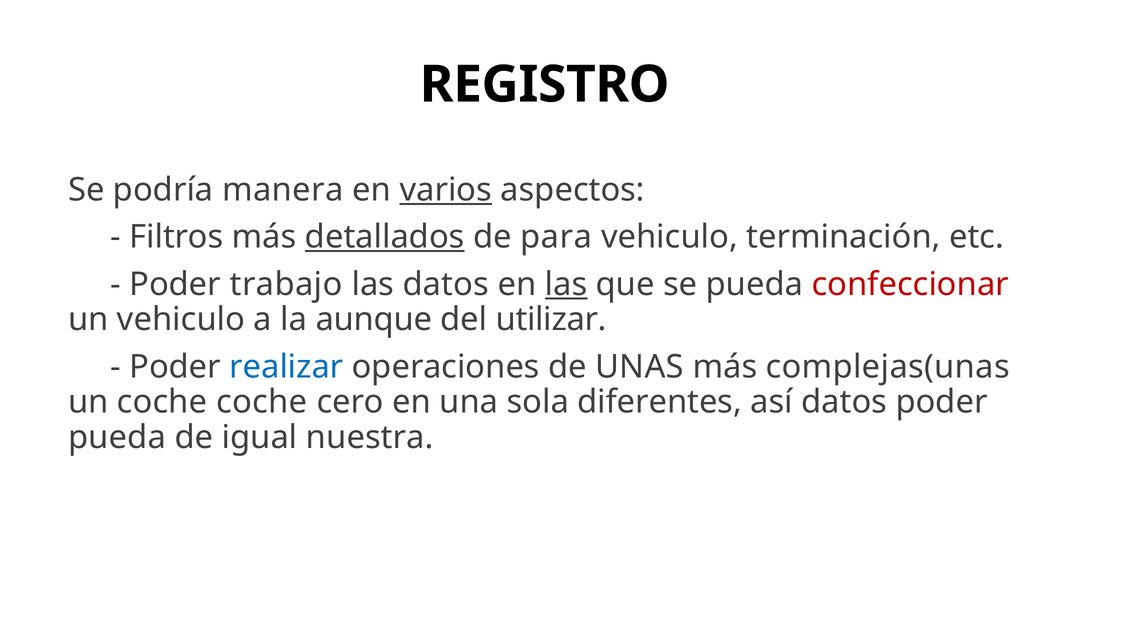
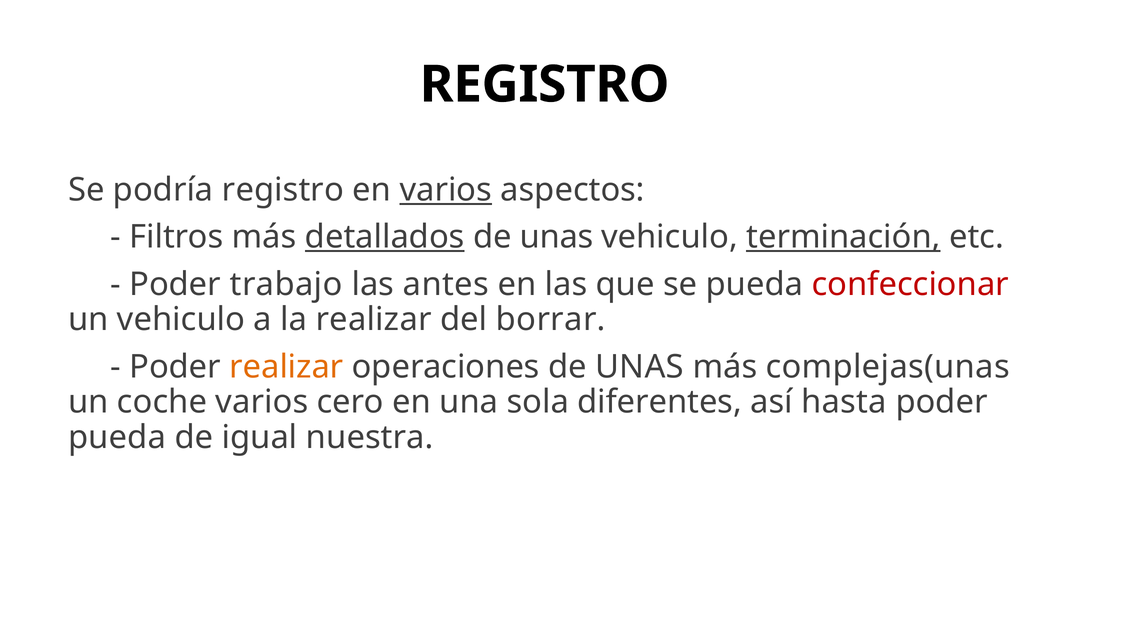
podría manera: manera -> registro (283, 190)
para: para -> unas (556, 237)
terminación underline: none -> present (843, 237)
las datos: datos -> antes (446, 284)
las underline: present -> none (566, 284)
la aunque: aunque -> realizar (374, 320)
utilizar: utilizar -> borrar (551, 320)
realizar colour: blue -> orange (286, 367)
coche coche: coche -> varios (262, 402)
así datos: datos -> hasta (844, 402)
